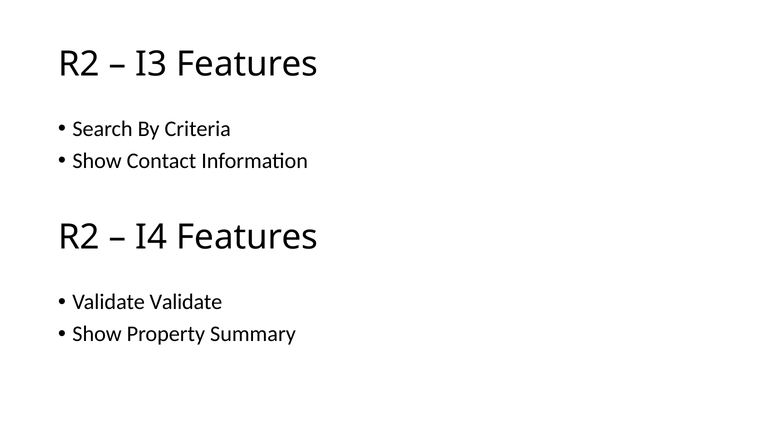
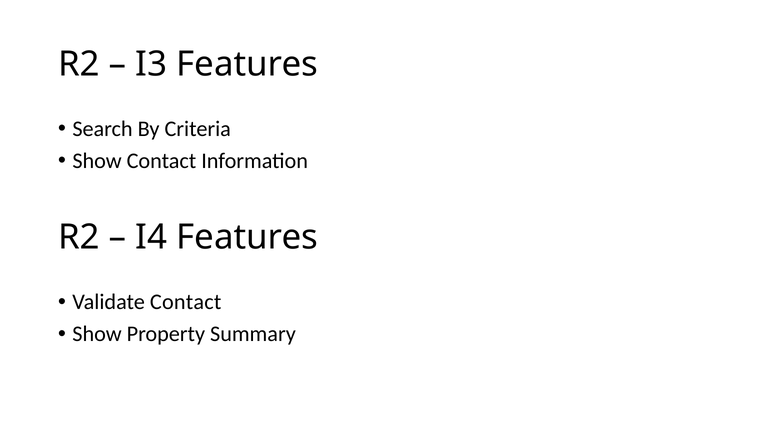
Validate Validate: Validate -> Contact (186, 302)
